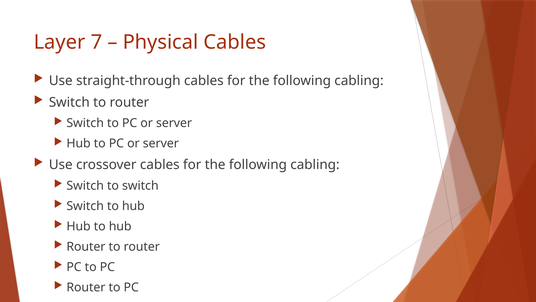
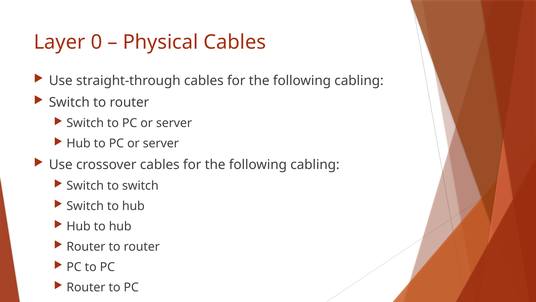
7: 7 -> 0 (96, 42)
